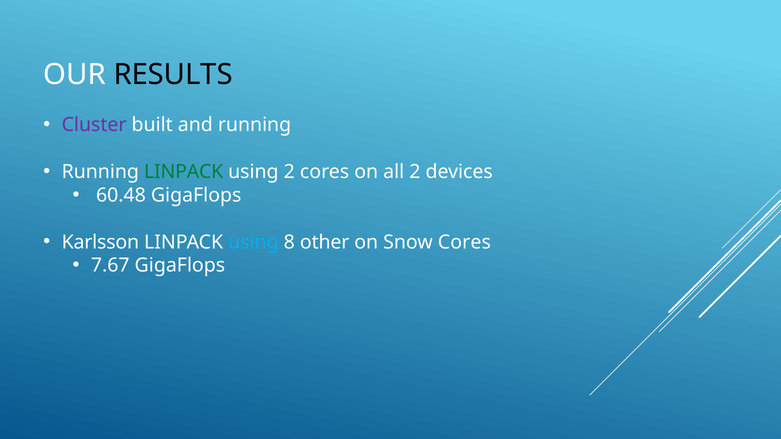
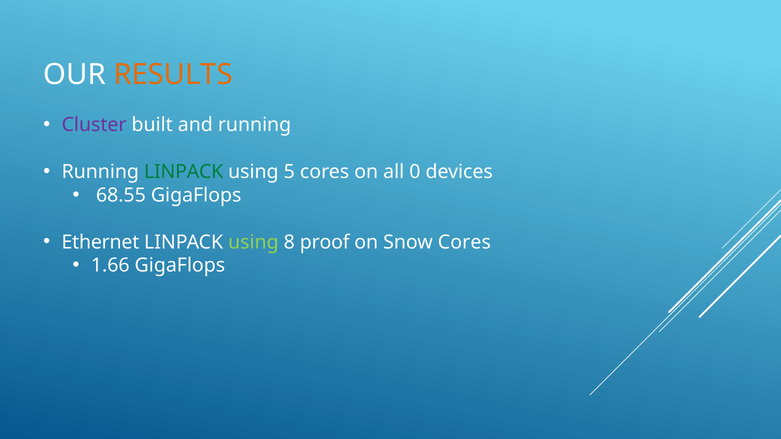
RESULTS colour: black -> orange (173, 75)
using 2: 2 -> 5 (289, 172)
all 2: 2 -> 0 (415, 172)
60.48: 60.48 -> 68.55 (121, 195)
Karlsson: Karlsson -> Ethernet (100, 242)
using colour: light blue -> light green (253, 242)
other: other -> proof (325, 242)
7.67: 7.67 -> 1.66 (110, 266)
